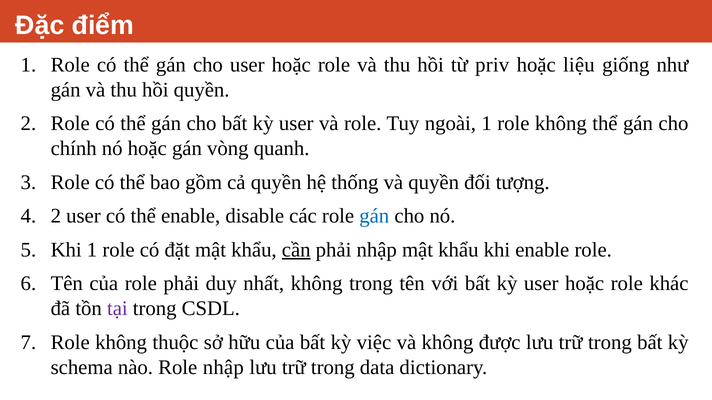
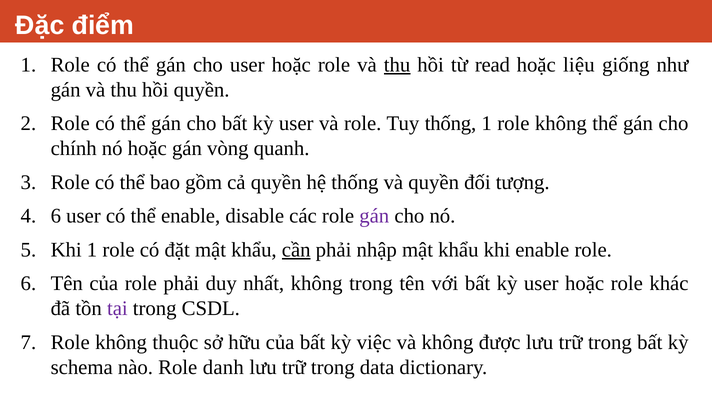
thu underline: none -> present (397, 65)
priv: priv -> read (492, 65)
Tuy ngoài: ngoài -> thống (450, 124)
2: 2 -> 6 (56, 216)
gán colour: blue -> purple (374, 216)
Role nhập: nhập -> danh (223, 368)
